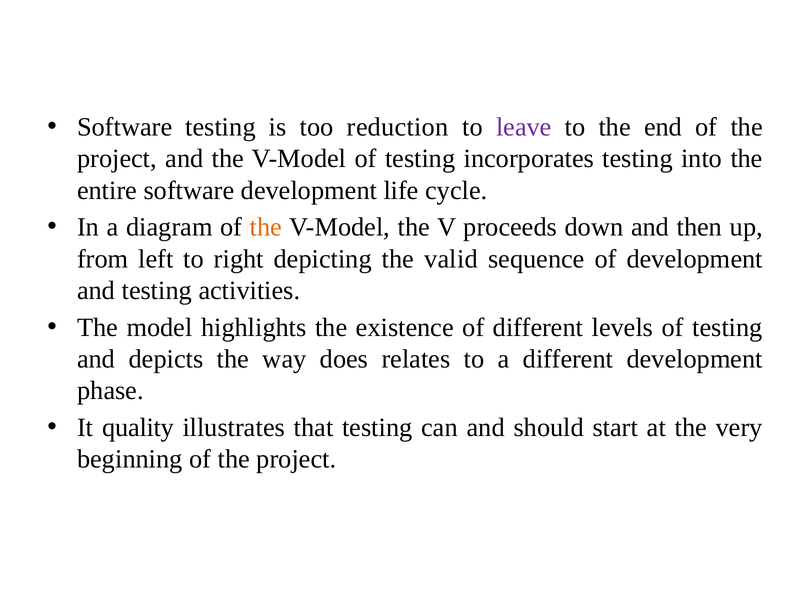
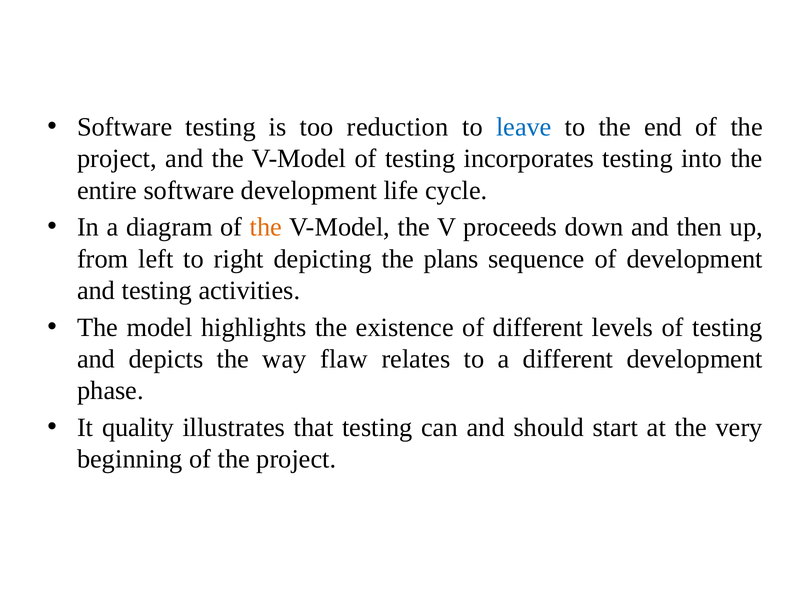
leave colour: purple -> blue (524, 127)
valid: valid -> plans (451, 259)
does: does -> flaw (344, 359)
